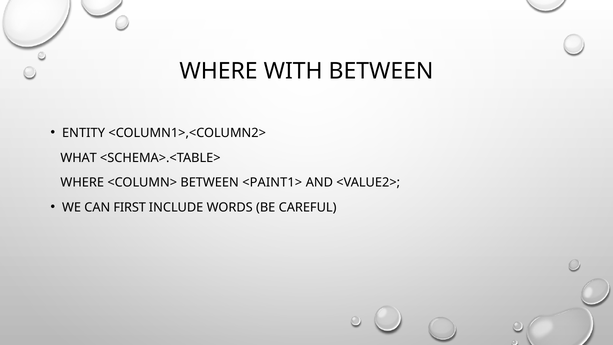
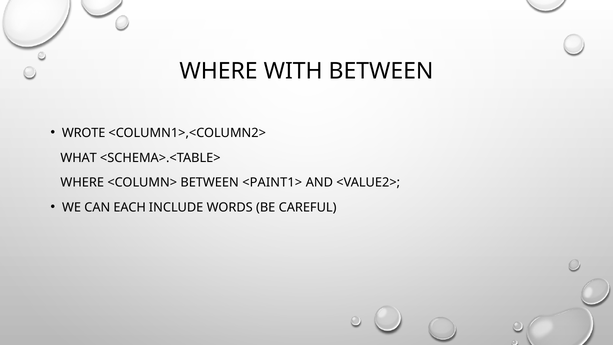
ENTITY: ENTITY -> WROTE (84, 133)
FIRST: FIRST -> EACH (130, 207)
